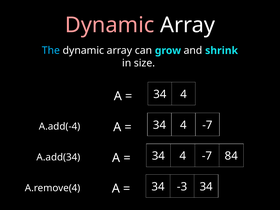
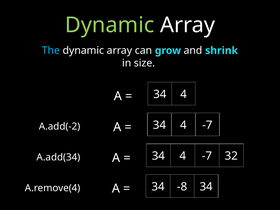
Dynamic colour: pink -> light green (110, 25)
A.add(-4: A.add(-4 -> A.add(-2 (60, 126)
84: 84 -> 32 (231, 156)
-3: -3 -> -8 (182, 187)
